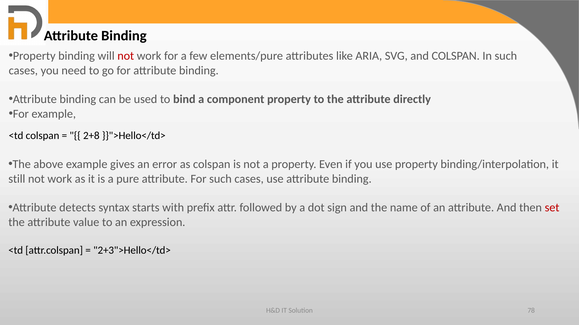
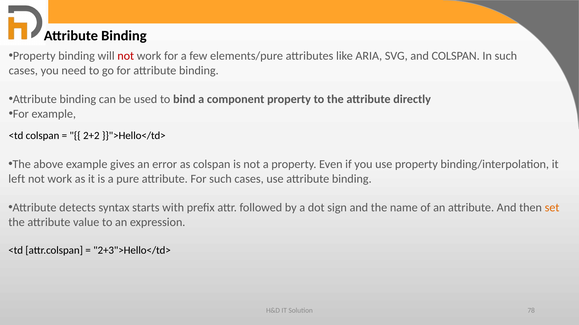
2+8: 2+8 -> 2+2 (91, 136)
still: still -> left (17, 179)
set colour: red -> orange (552, 208)
